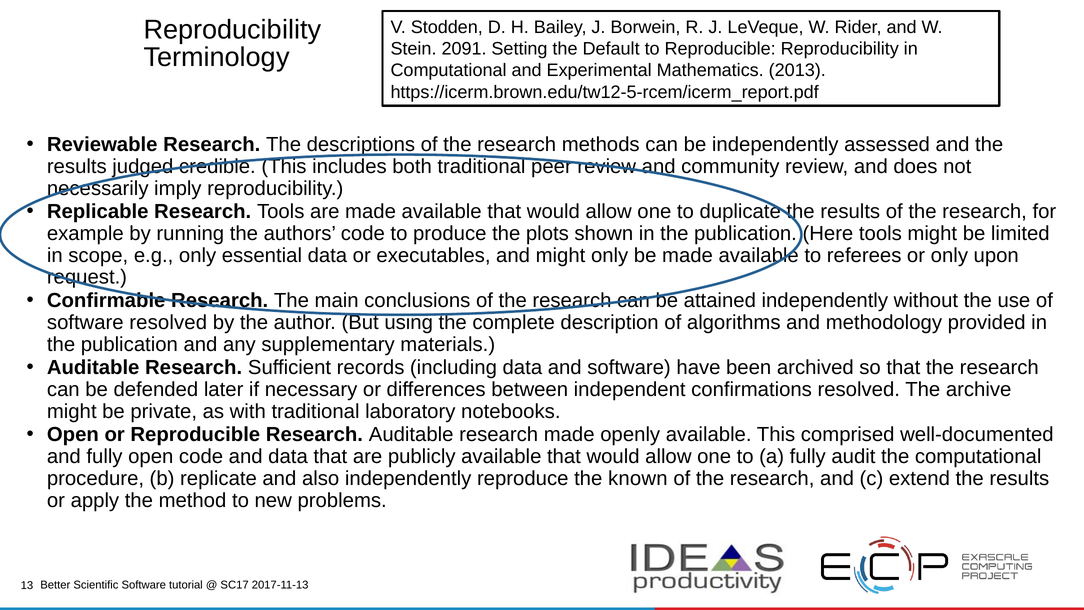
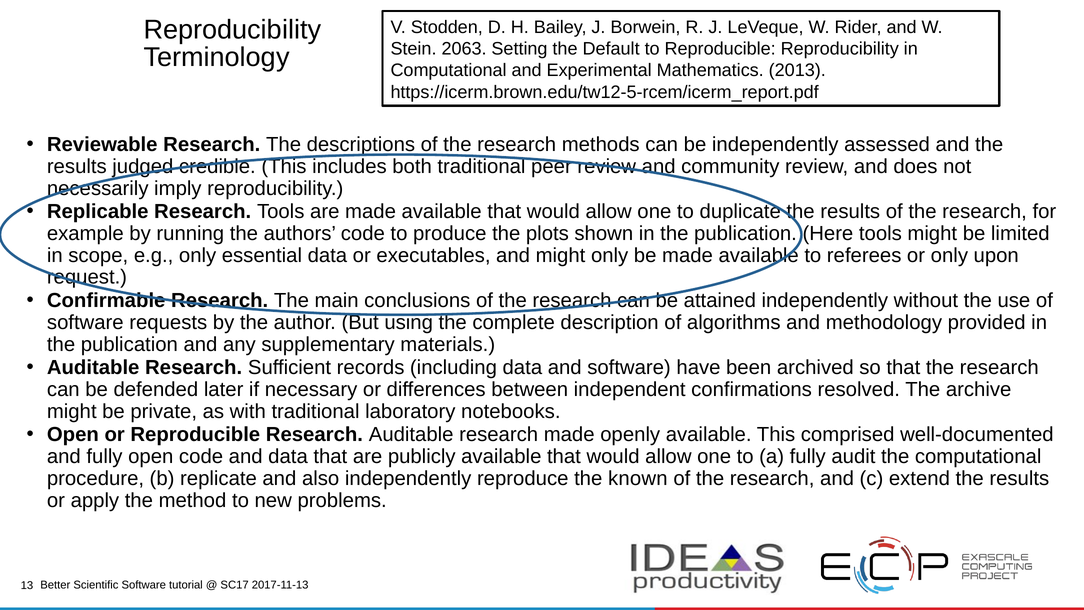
2091: 2091 -> 2063 (464, 49)
software resolved: resolved -> requests (168, 322)
